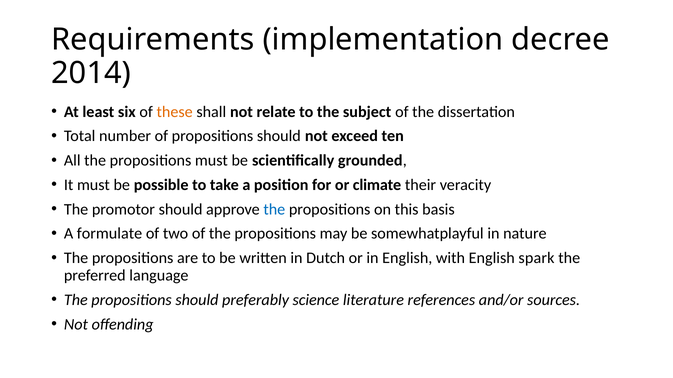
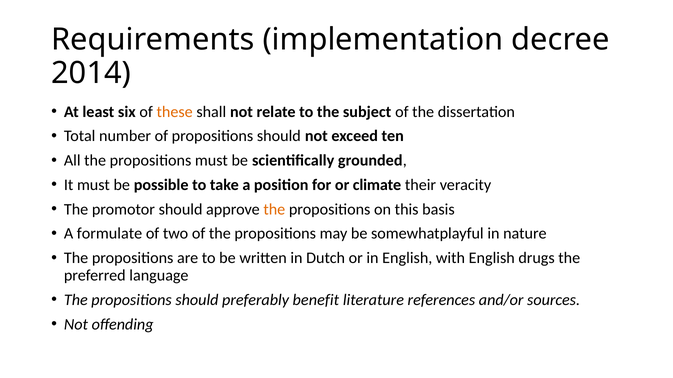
the colour: blue -> orange (274, 210)
spark: spark -> drugs (537, 258)
science: science -> benefit (316, 300)
